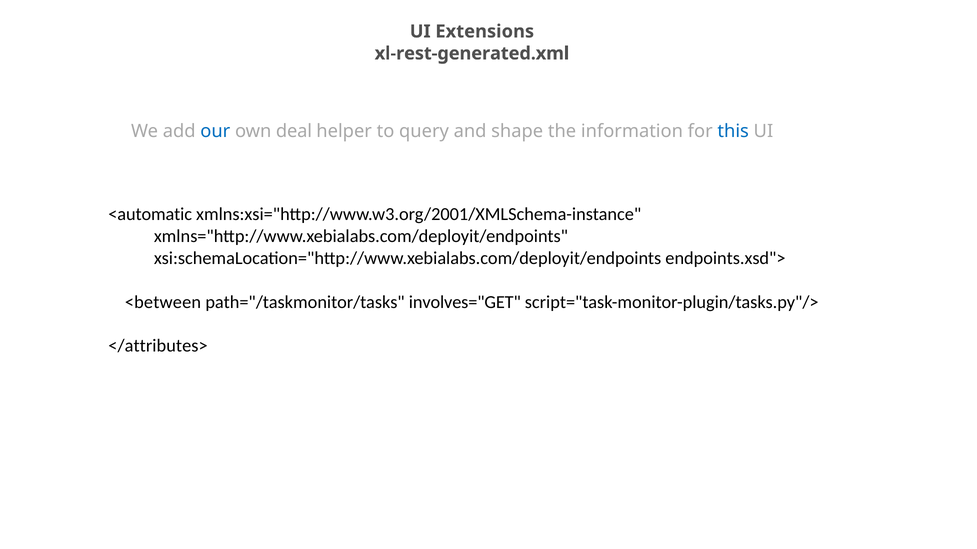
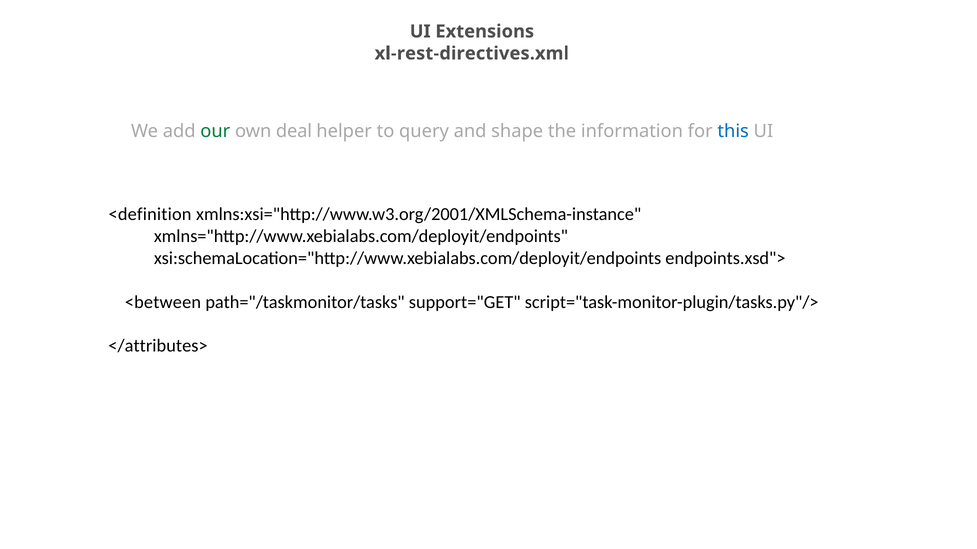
xl-rest-generated.xml: xl-rest-generated.xml -> xl-rest-directives.xml (472, 53)
our colour: blue -> green (215, 131)
<automatic: <automatic -> <definition (150, 214)
involves="GET: involves="GET -> support="GET (465, 302)
